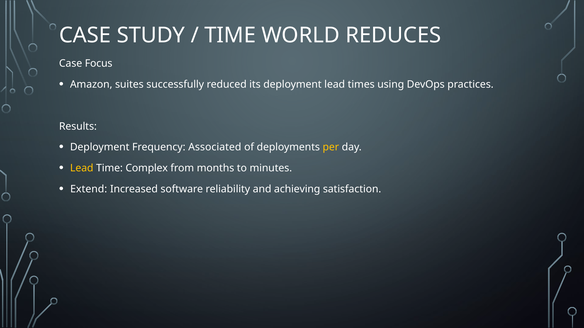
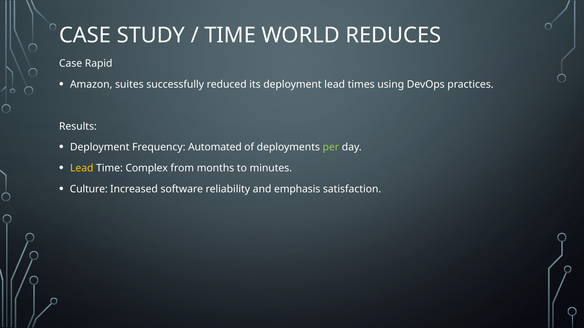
Focus: Focus -> Rapid (99, 63)
Associated: Associated -> Automated (215, 147)
per colour: yellow -> light green (331, 147)
Extend: Extend -> Culture (89, 189)
achieving: achieving -> emphasis (297, 189)
